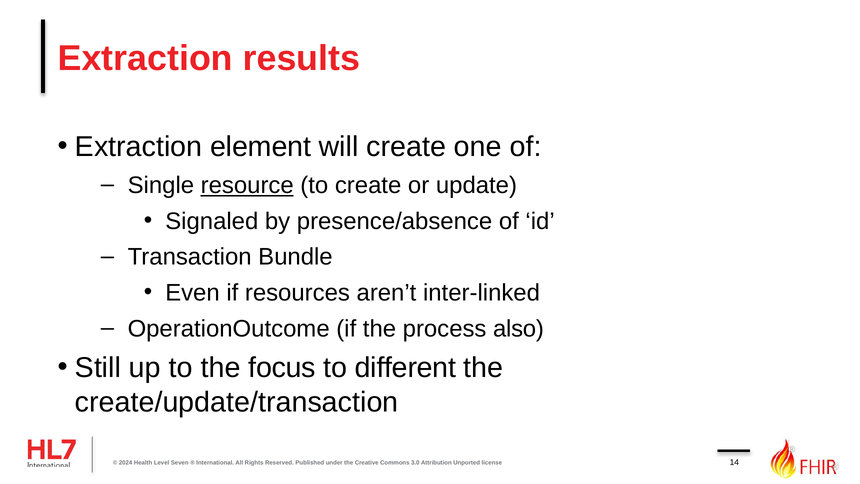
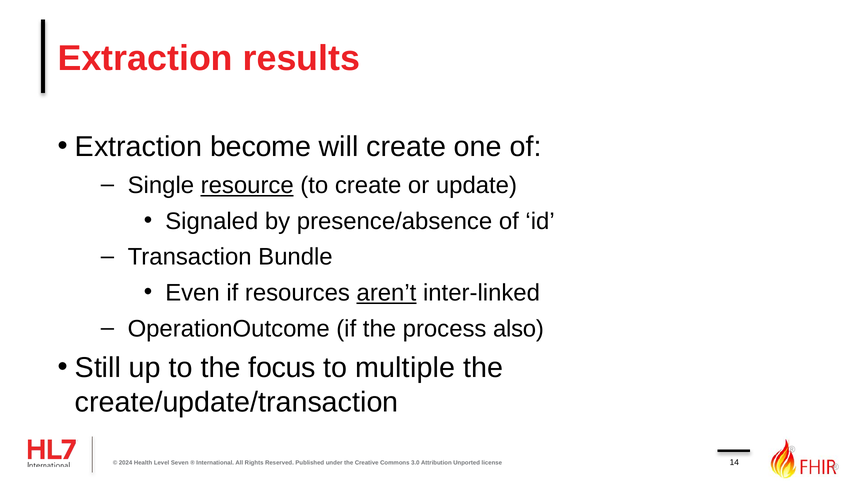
element: element -> become (261, 147)
aren’t underline: none -> present (386, 293)
different: different -> multiple (405, 368)
